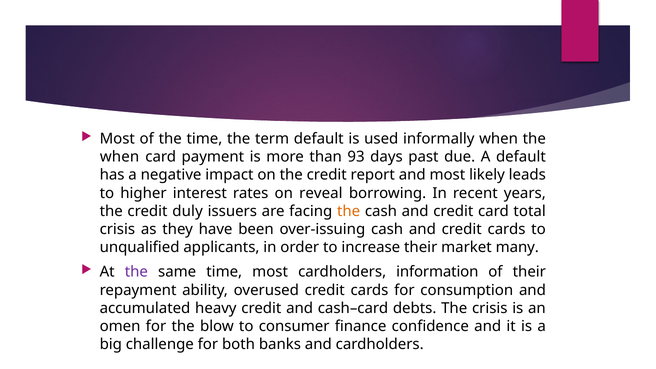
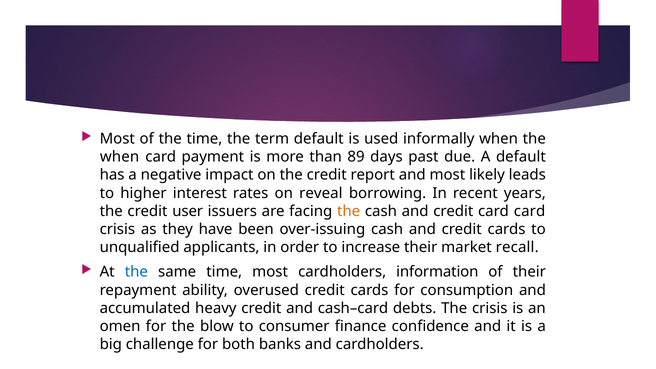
93: 93 -> 89 (356, 157)
duly: duly -> user (188, 211)
card total: total -> card (530, 211)
many: many -> recall (517, 247)
the colour: purple -> blue (136, 272)
